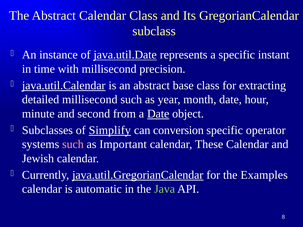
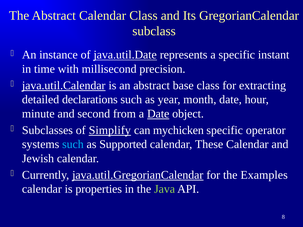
detailed millisecond: millisecond -> declarations (90, 100)
conversion: conversion -> mychicken (178, 130)
such colour: pink -> light blue (73, 144)
Important: Important -> Supported (123, 144)
automatic: automatic -> properties (99, 189)
